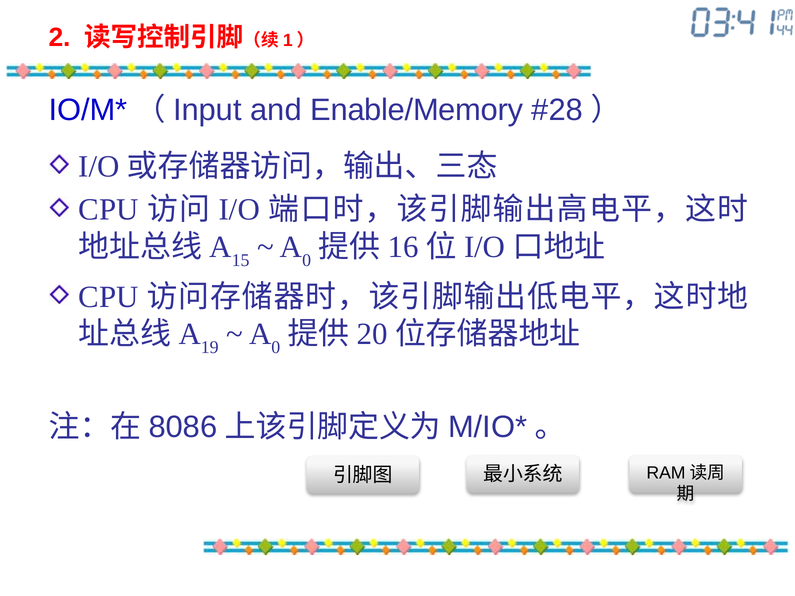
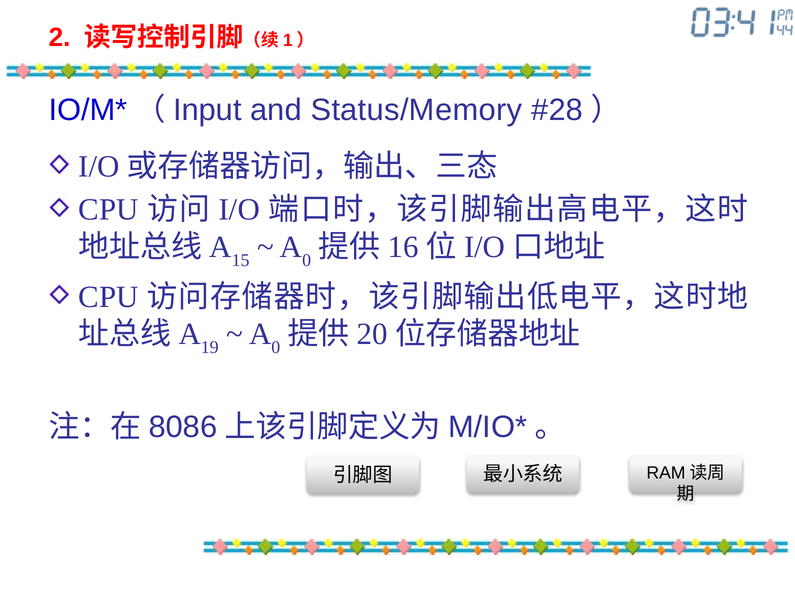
Enable/Memory: Enable/Memory -> Status/Memory (416, 110)
